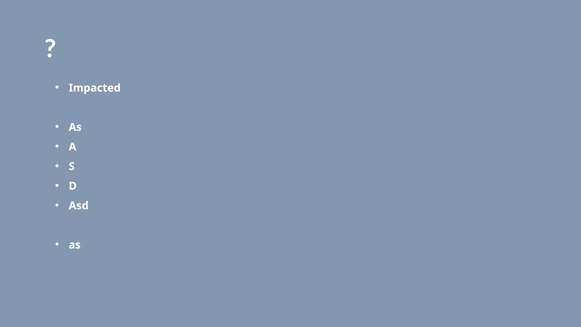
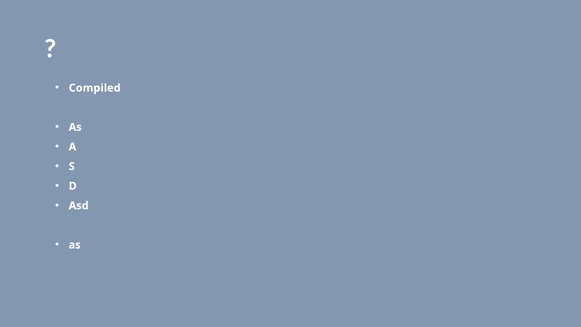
Impacted: Impacted -> Compiled (95, 88)
